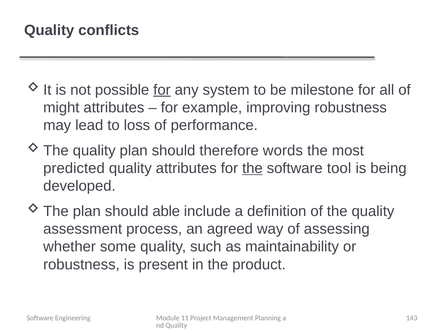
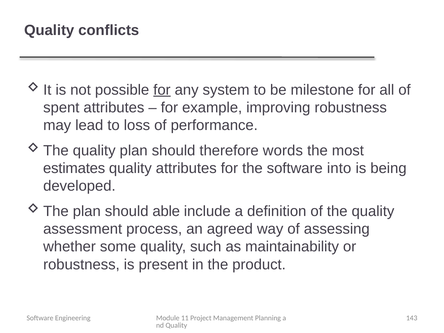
might: might -> spent (61, 108)
predicted: predicted -> estimates (74, 168)
the underline: present -> none (252, 168)
tool: tool -> into (339, 168)
